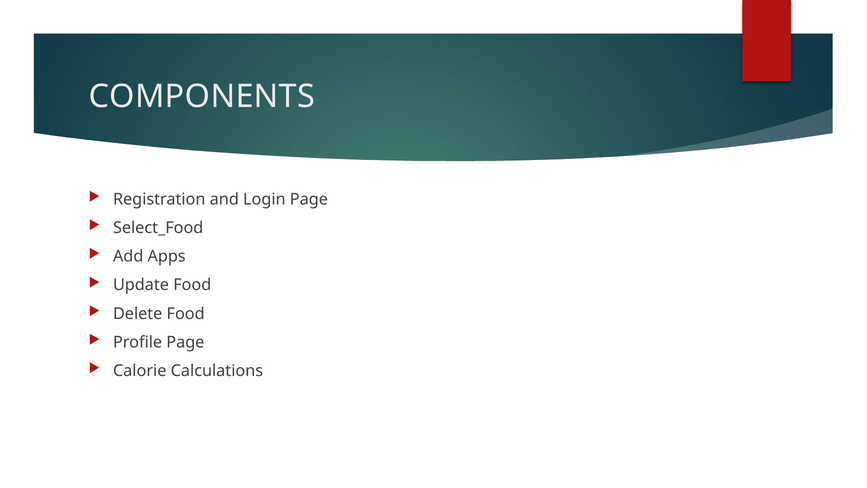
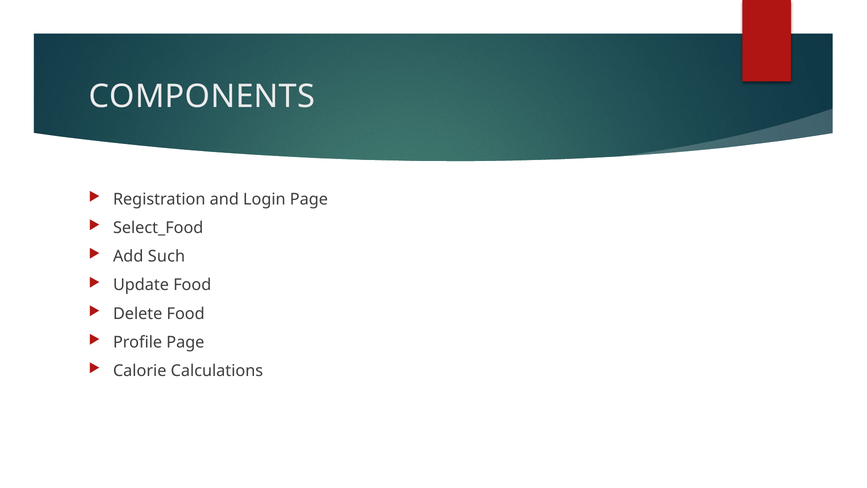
Apps: Apps -> Such (167, 256)
